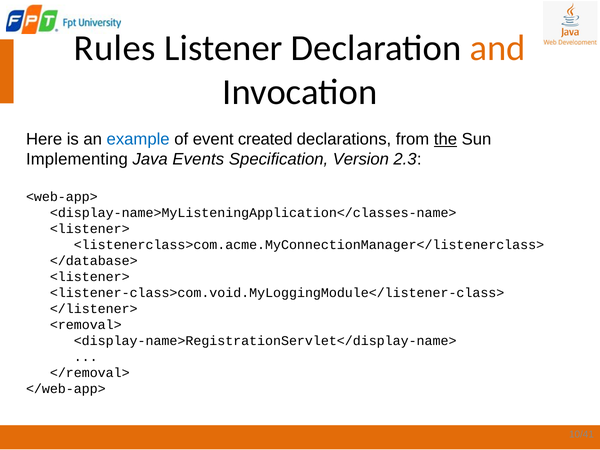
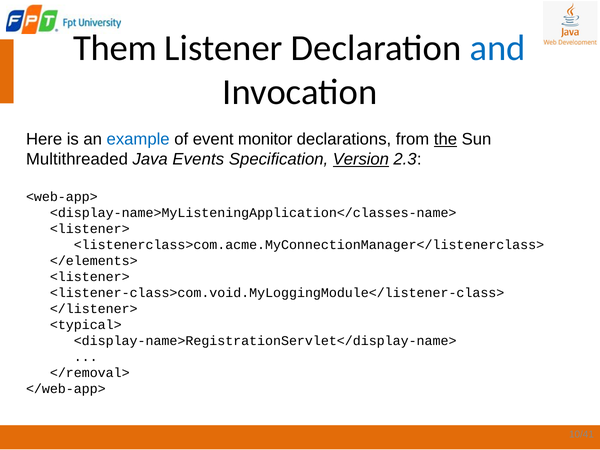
Rules: Rules -> Them (115, 48)
and colour: orange -> blue (498, 48)
created: created -> monitor (265, 139)
Implementing: Implementing -> Multithreaded (77, 159)
Version underline: none -> present (361, 159)
</database>: </database> -> </elements> (94, 261)
<removal>: <removal> -> <typical> (86, 325)
